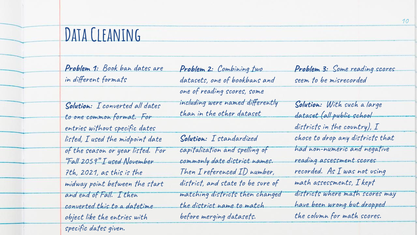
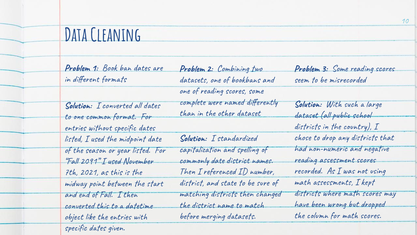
including: including -> complete (192, 102)
2059: 2059 -> 2091 (90, 161)
